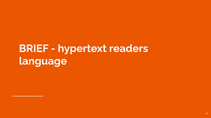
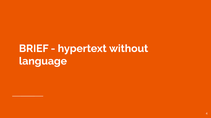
readers: readers -> without (129, 49)
